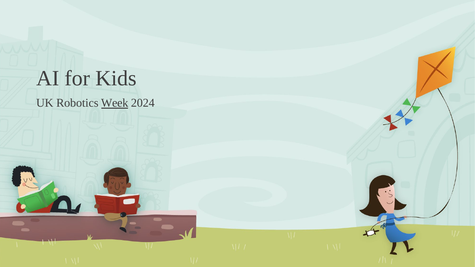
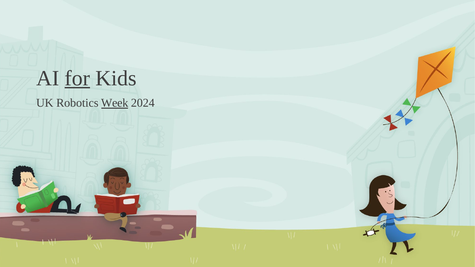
for underline: none -> present (77, 78)
